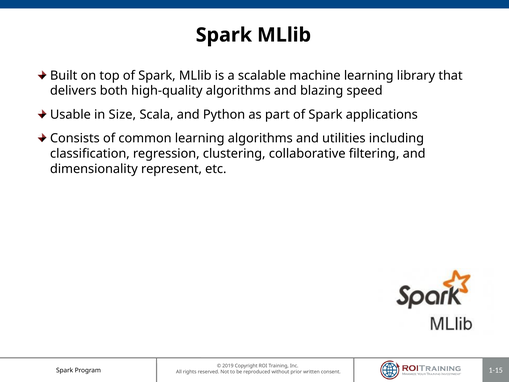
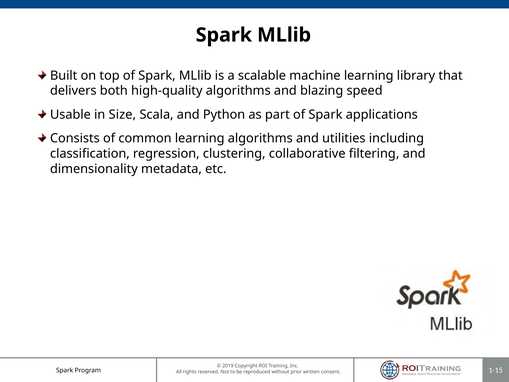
represent: represent -> metadata (171, 169)
